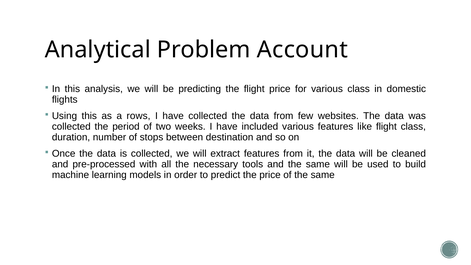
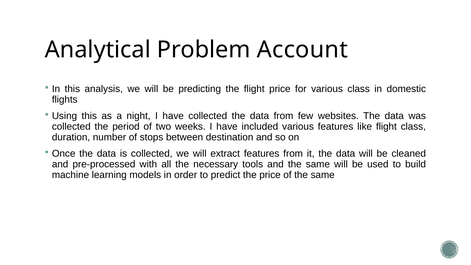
rows: rows -> night (139, 116)
